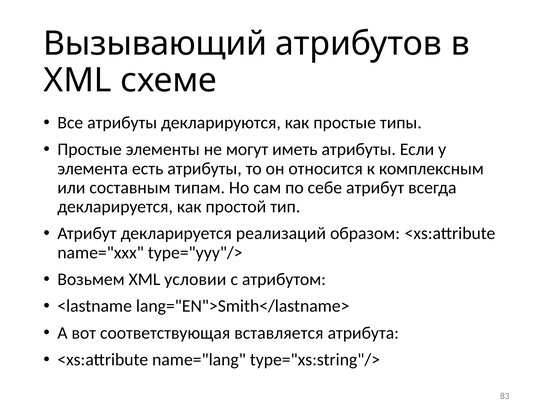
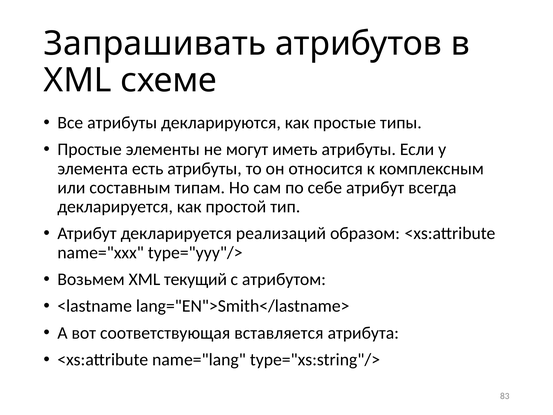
Вызывающий: Вызывающий -> Запрашивать (155, 44)
условии: условии -> текущий (195, 279)
